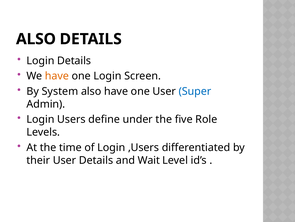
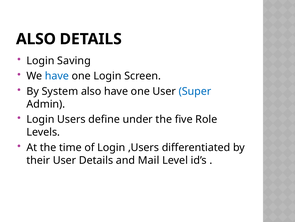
Login Details: Details -> Saving (74, 61)
have colour: orange -> blue (57, 76)
Wait: Wait -> Mail (149, 160)
